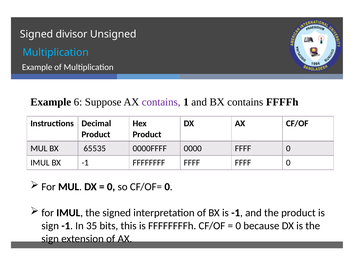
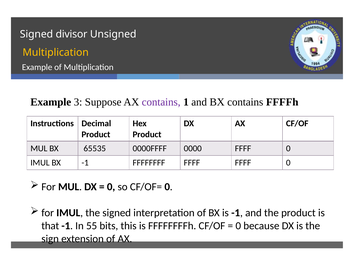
Multiplication colour: light blue -> yellow (56, 52)
6: 6 -> 3 (78, 102)
sign: sign -> that (50, 225)
35: 35 -> 55 (92, 225)
